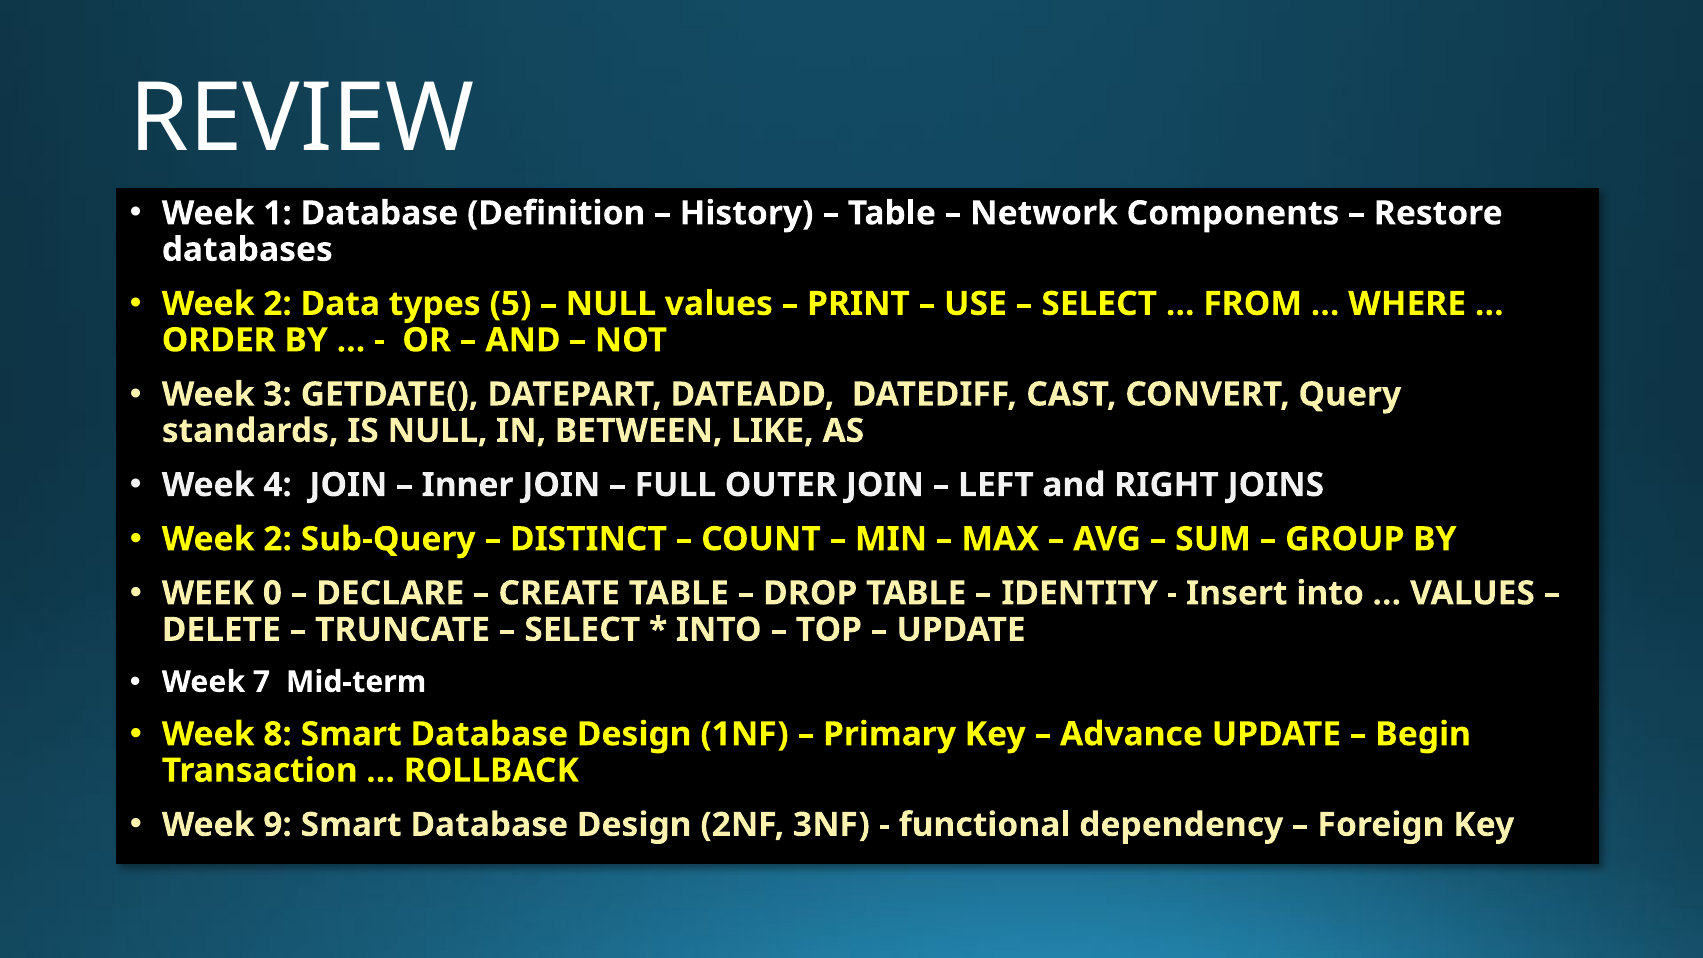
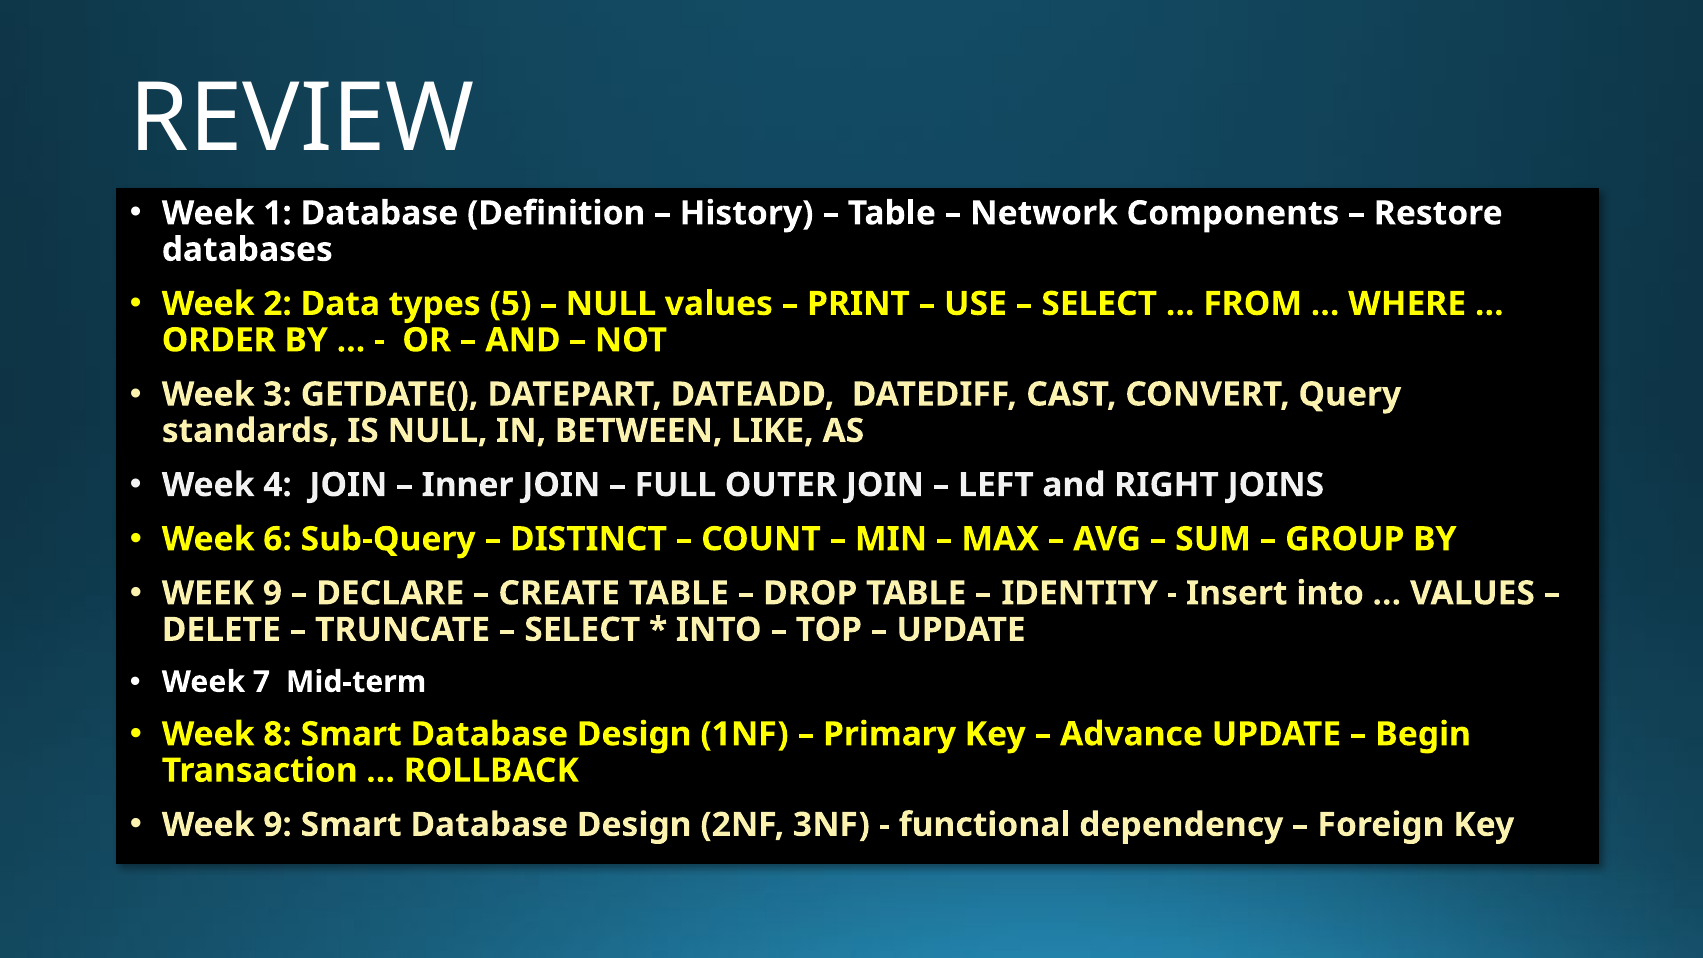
2: 2 -> 6 (278, 539)
0: 0 -> 9 (272, 593)
